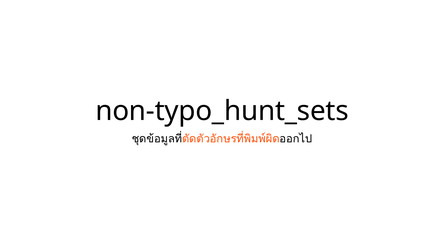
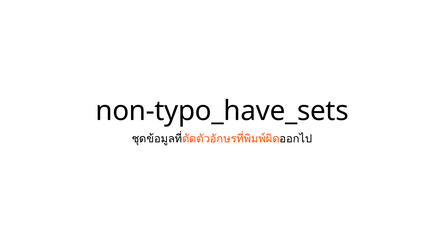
non-typo_hunt_sets: non-typo_hunt_sets -> non-typo_have_sets (222, 111)
